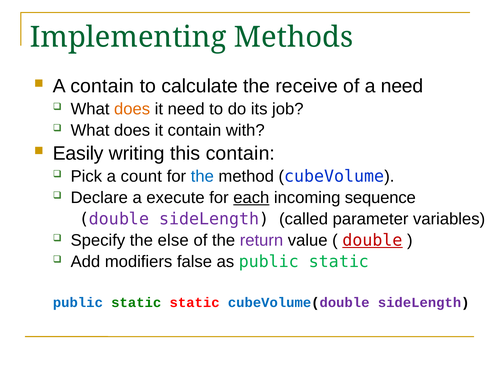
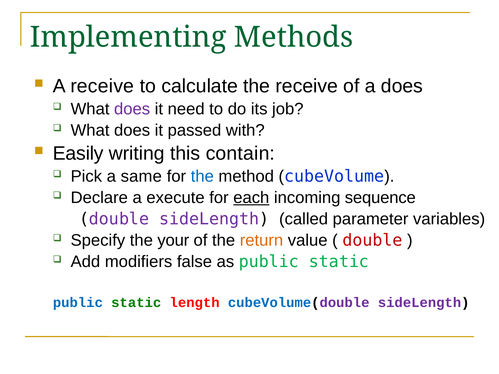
A contain: contain -> receive (102, 86)
a need: need -> does (402, 86)
does colour: orange -> purple (132, 109)
it contain: contain -> passed (194, 130)
count: count -> same (141, 176)
else: else -> your (173, 240)
return colour: purple -> orange (261, 240)
double underline: present -> none (373, 240)
static static: static -> length (195, 303)
